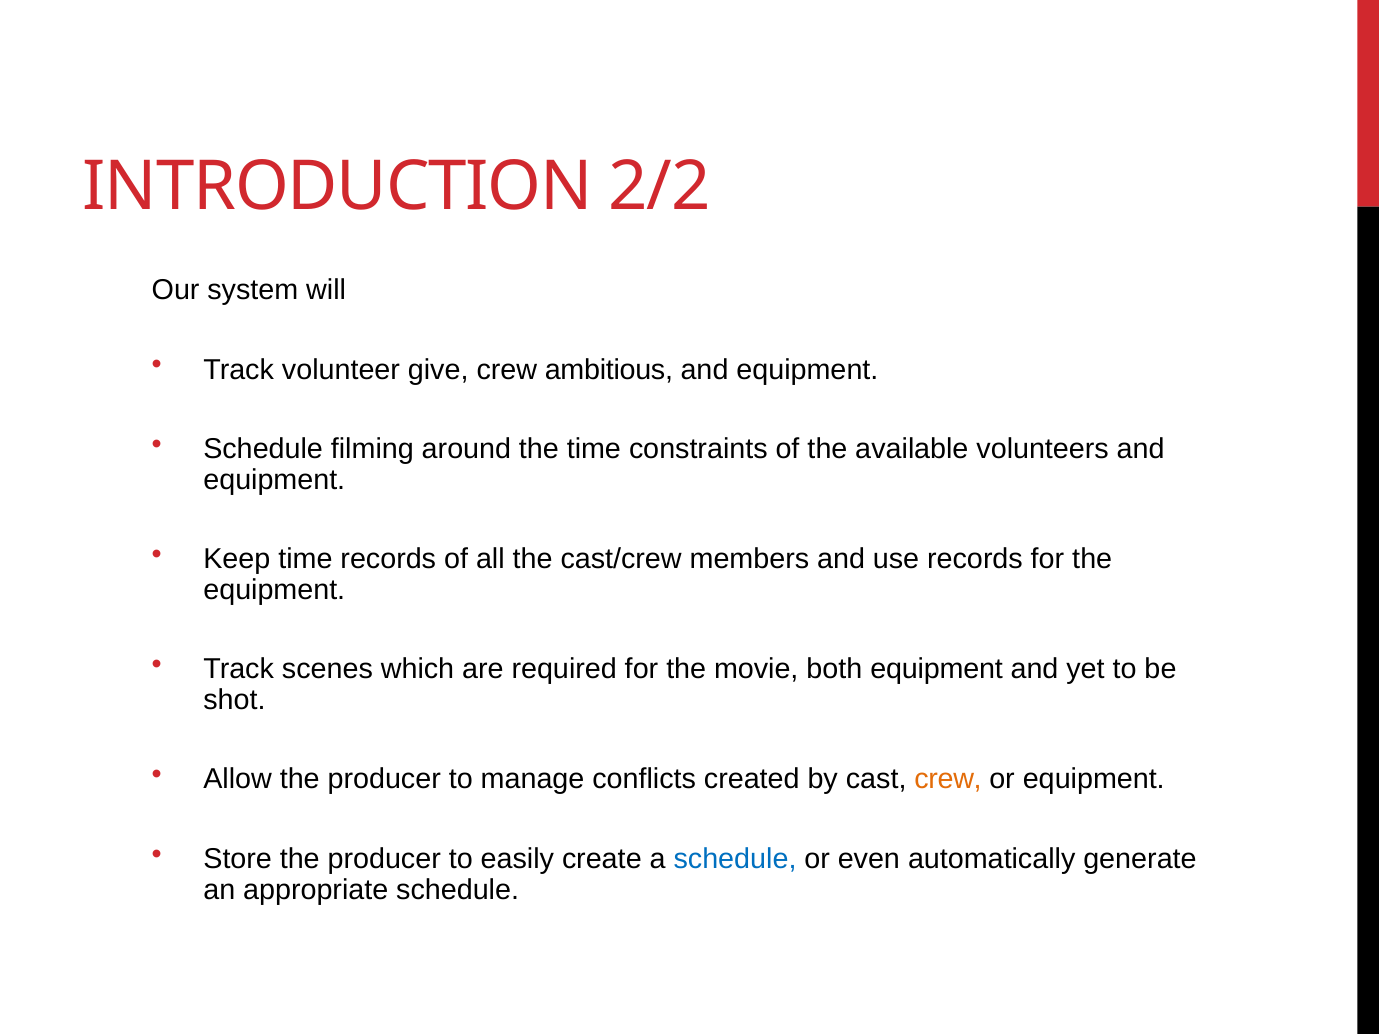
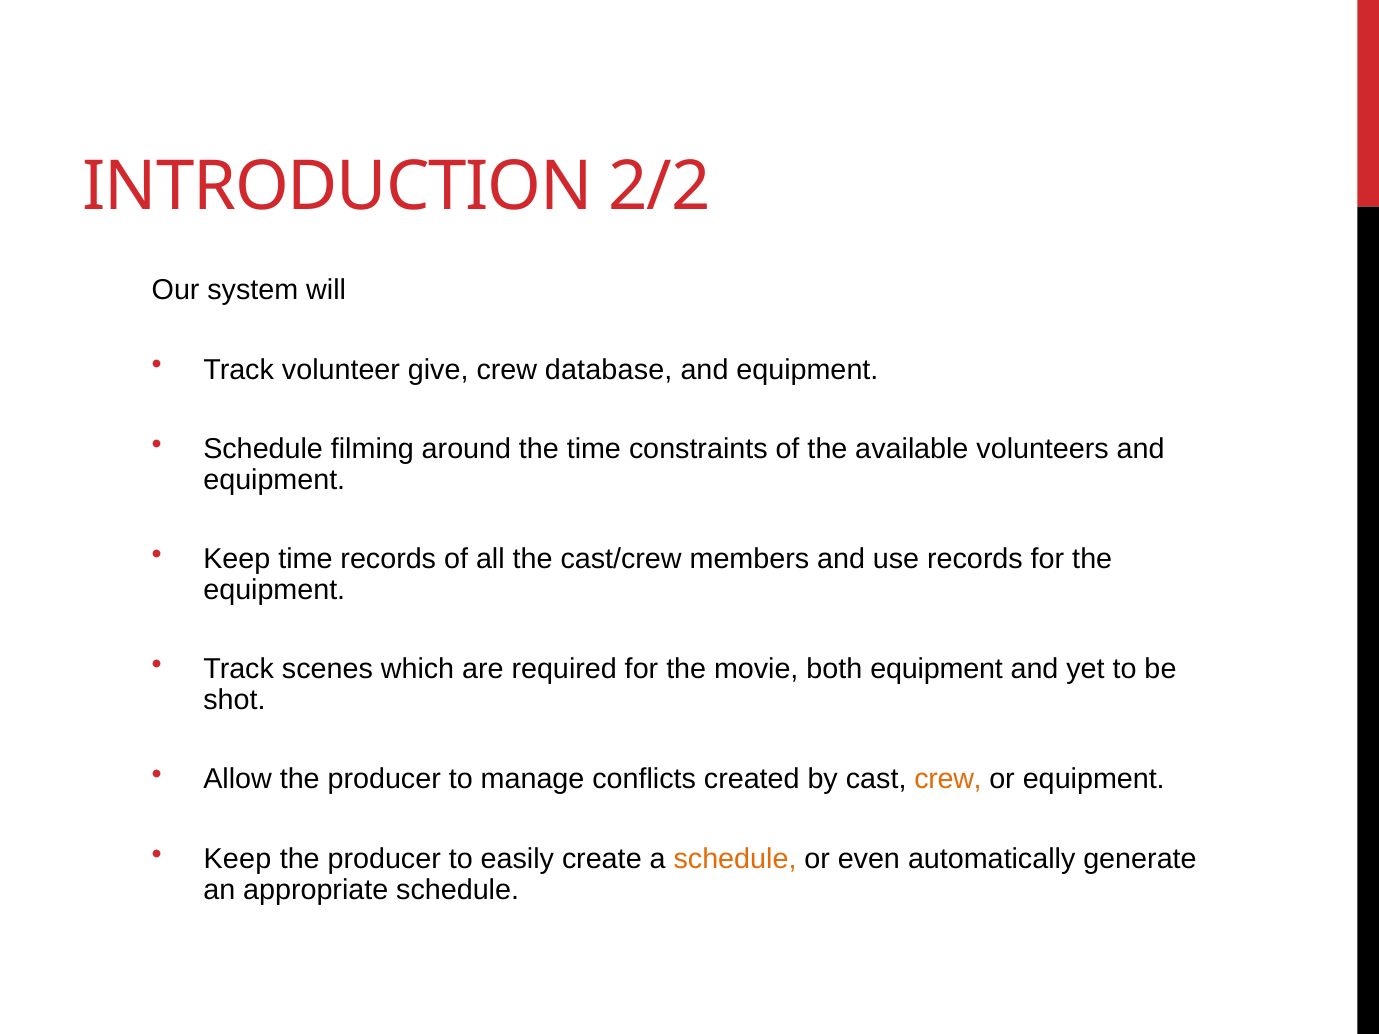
ambitious: ambitious -> database (609, 370)
Store: Store -> Keep (238, 859)
schedule colour: blue -> orange (735, 859)
